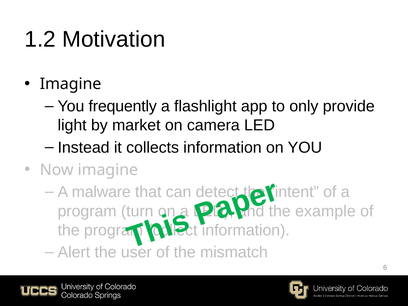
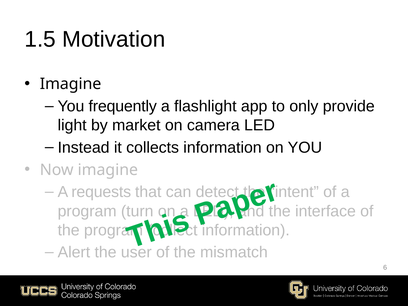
1.2: 1.2 -> 1.5 (40, 39)
malware: malware -> requests (101, 192)
example: example -> interface (325, 211)
